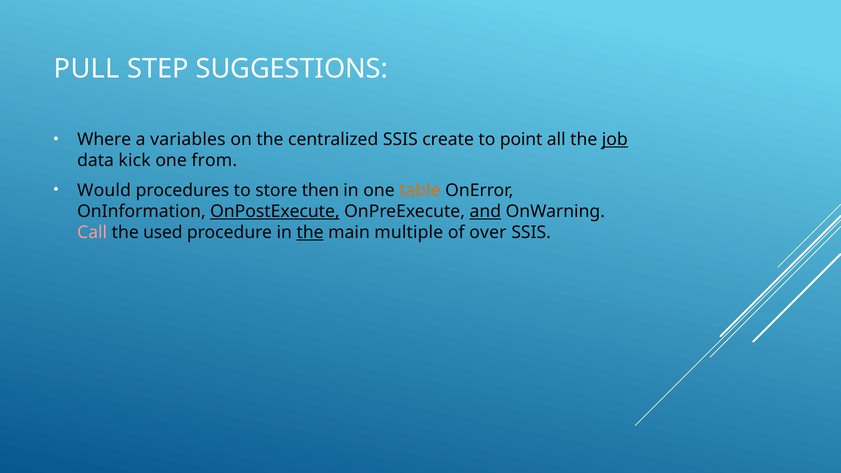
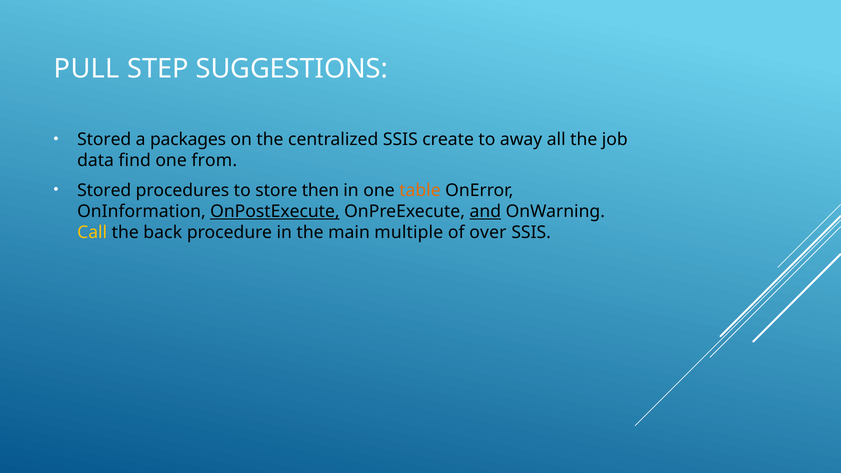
Where: Where -> Stored (104, 140)
variables: variables -> packages (188, 140)
point: point -> away (521, 140)
job underline: present -> none (615, 140)
kick: kick -> find (135, 161)
Would: Would -> Stored (104, 190)
Call colour: pink -> yellow (92, 232)
used: used -> back (163, 232)
the underline: present -> none (310, 232)
